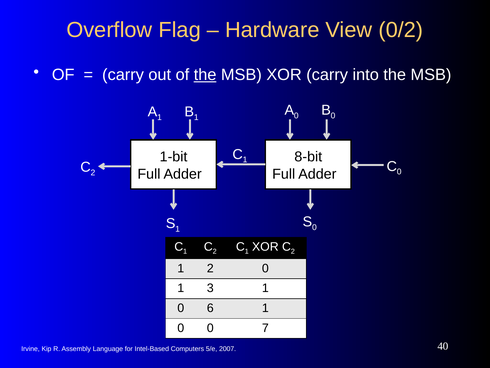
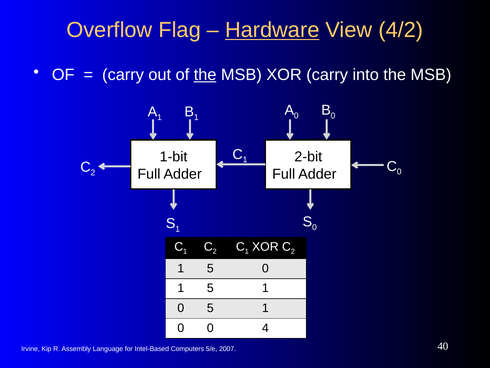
Hardware underline: none -> present (272, 30)
0/2: 0/2 -> 4/2 (401, 30)
8-bit: 8-bit -> 2-bit (308, 157)
2: 2 -> 5 (210, 268)
3: 3 -> 5 (210, 288)
0 6: 6 -> 5 (210, 308)
7: 7 -> 4 (265, 328)
